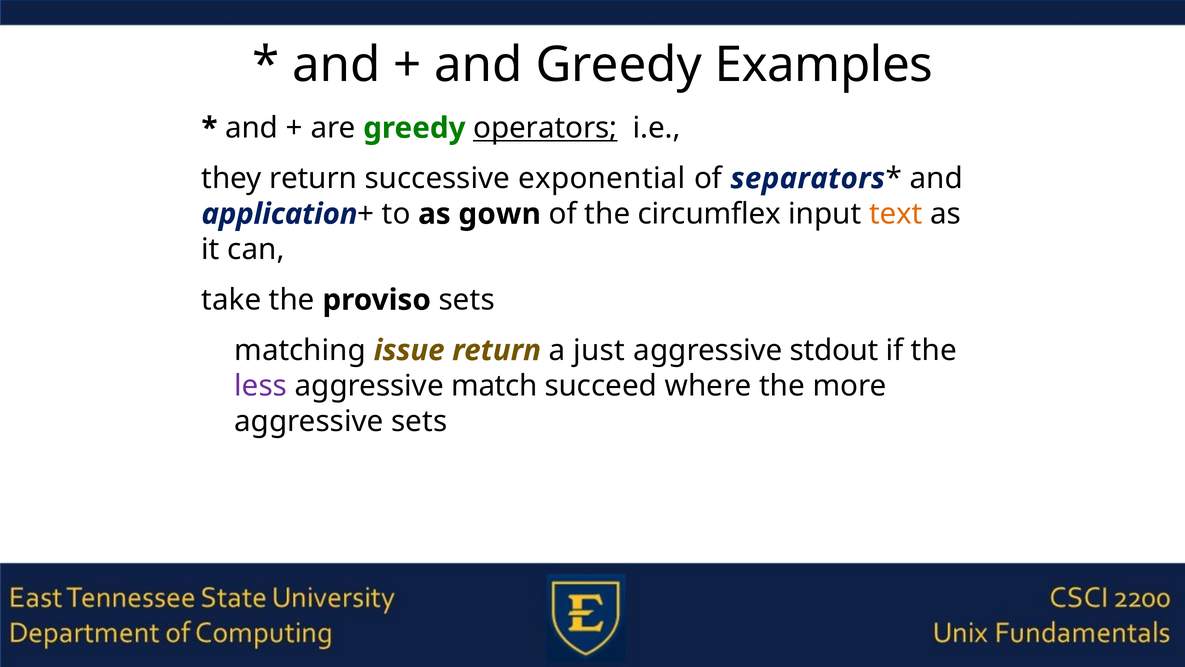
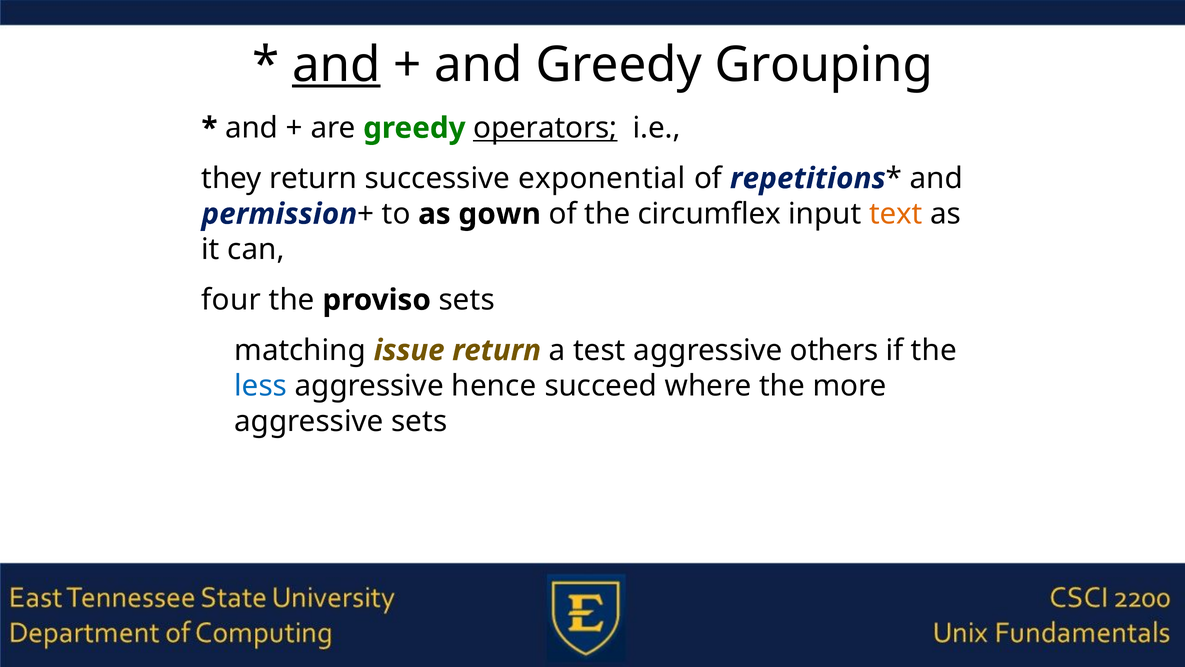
and underline: none -> present (336, 65)
Examples: Examples -> Grouping (824, 65)
separators: separators -> repetitions (808, 178)
application: application -> permission (279, 214)
take: take -> four (231, 300)
just: just -> test (599, 350)
stdout: stdout -> others (834, 350)
less colour: purple -> blue (261, 386)
match: match -> hence (494, 386)
